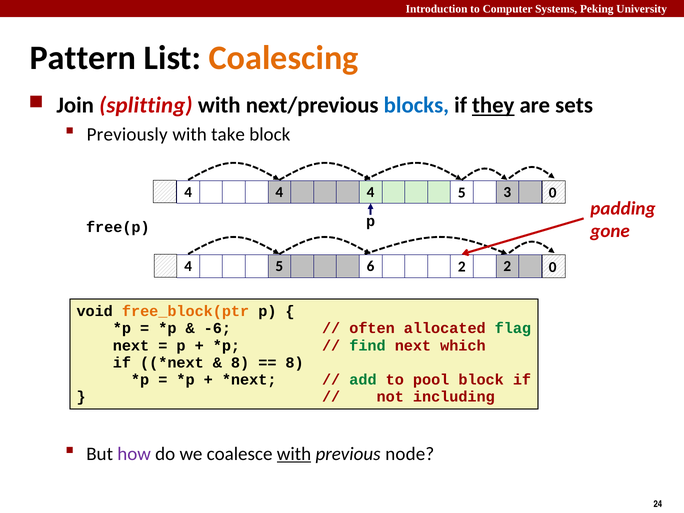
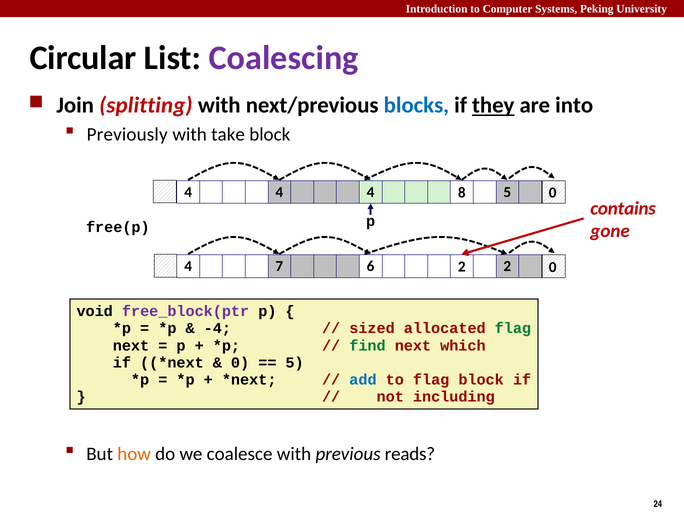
Pattern: Pattern -> Circular (83, 58)
Coalescing colour: orange -> purple (284, 58)
sets: sets -> into (574, 105)
5: 5 -> 8 (462, 193)
4 3: 3 -> 5 (507, 192)
padding: padding -> contains (623, 208)
5: 5 -> 7 (279, 266)
free_block(ptr colour: orange -> purple (186, 311)
-6: -6 -> -4 (217, 328)
often: often -> sized (372, 328)
8: 8 -> 0 (240, 363)
8: 8 -> 5 (295, 363)
add colour: green -> blue (363, 380)
to pool: pool -> flag (431, 380)
how colour: purple -> orange (134, 454)
with underline: present -> none (294, 454)
node: node -> reads (410, 454)
